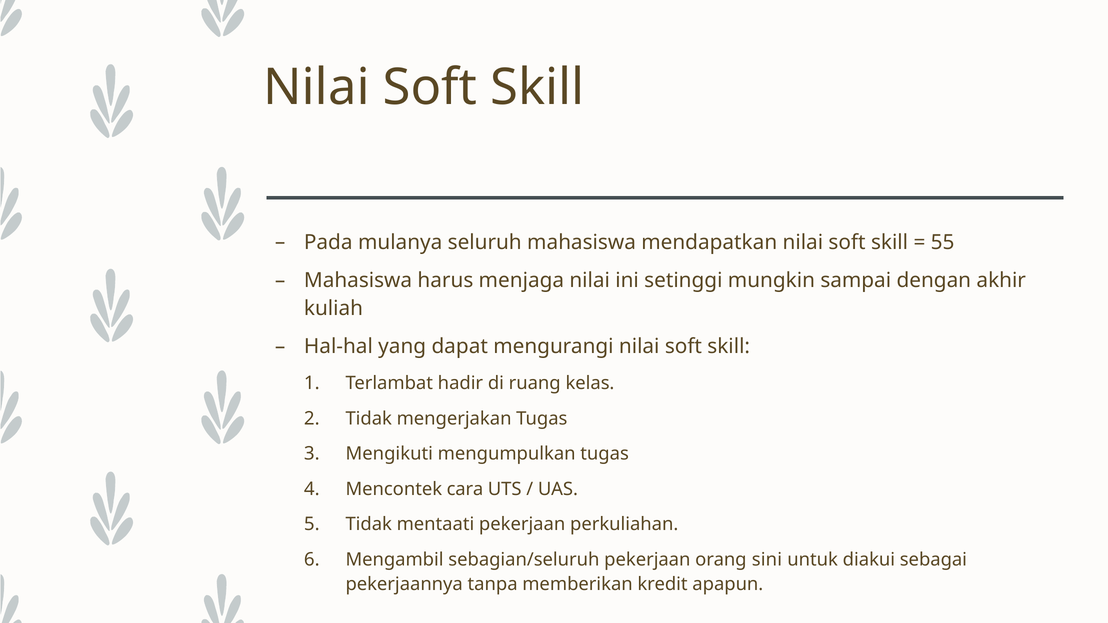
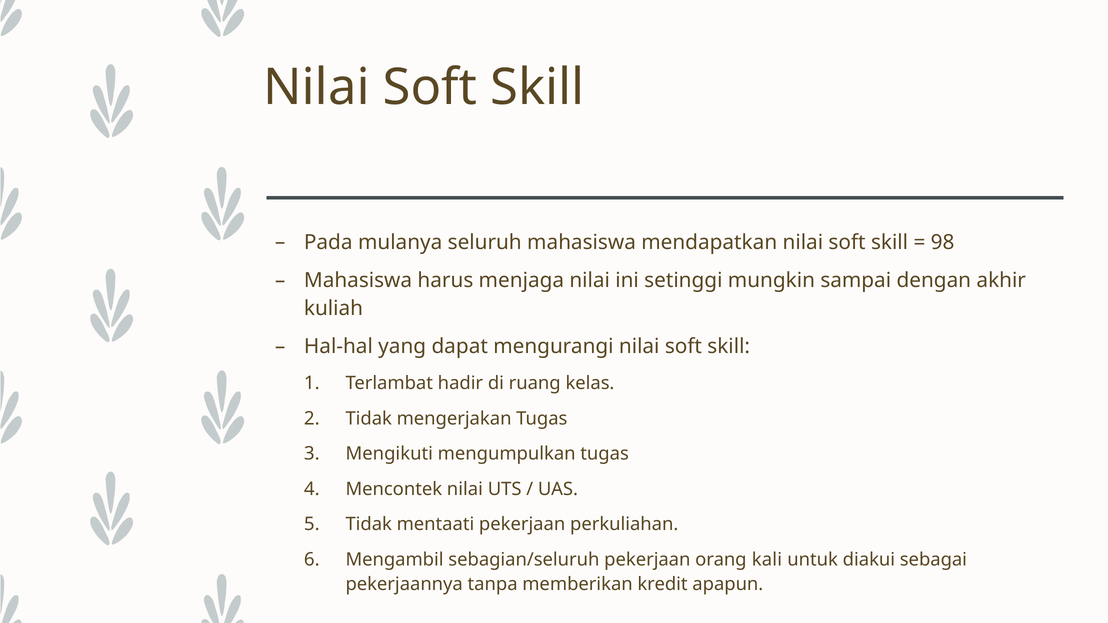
55: 55 -> 98 (943, 242)
Mencontek cara: cara -> nilai (465, 489)
sini: sini -> kali (767, 560)
